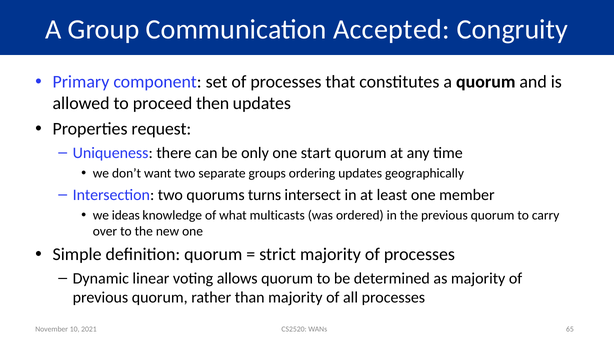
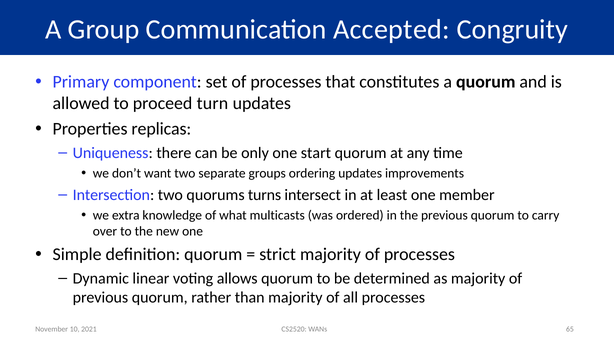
then: then -> turn (212, 104)
request: request -> replicas (161, 129)
geographically: geographically -> improvements (425, 174)
ideas: ideas -> extra (126, 215)
